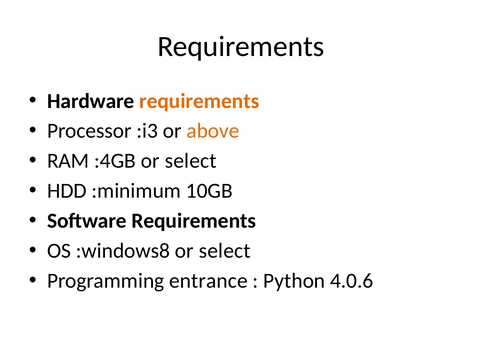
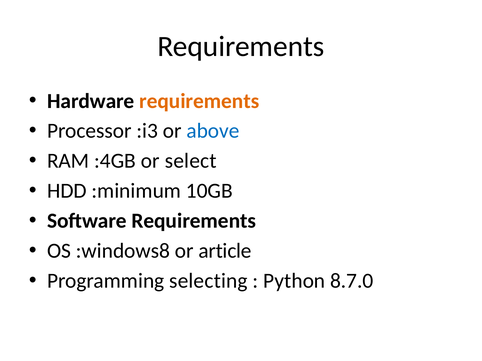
above colour: orange -> blue (213, 131)
:windows8 or select: select -> article (225, 251)
entrance: entrance -> selecting (208, 281)
4.0.6: 4.0.6 -> 8.7.0 (352, 281)
